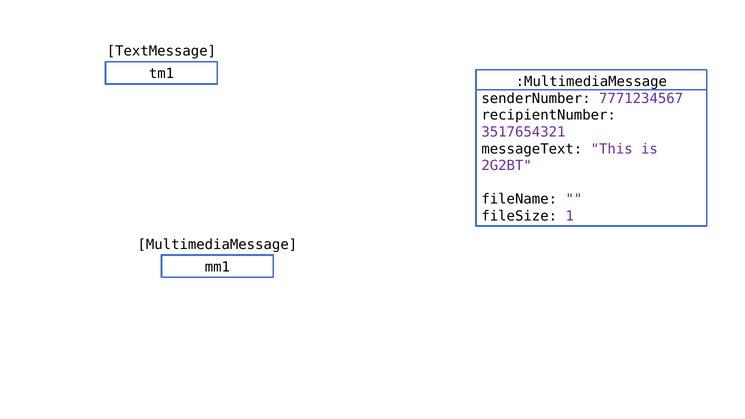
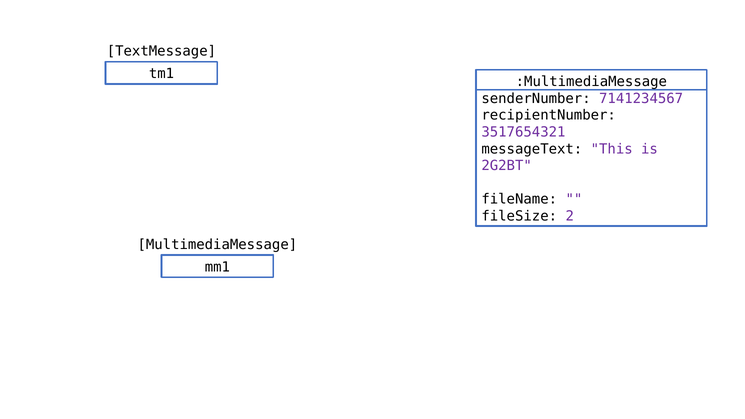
7771234567: 7771234567 -> 7141234567 (641, 99)
1: 1 -> 2 (570, 216)
